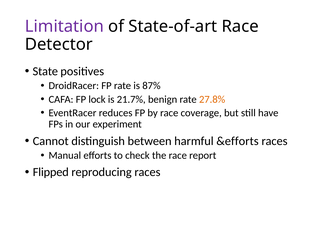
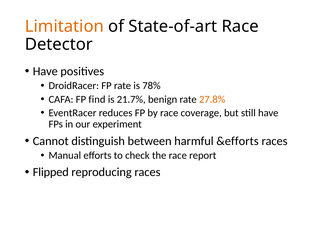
Limitation colour: purple -> orange (64, 26)
State: State -> Have (45, 71)
87%: 87% -> 78% (151, 86)
lock: lock -> find (97, 99)
